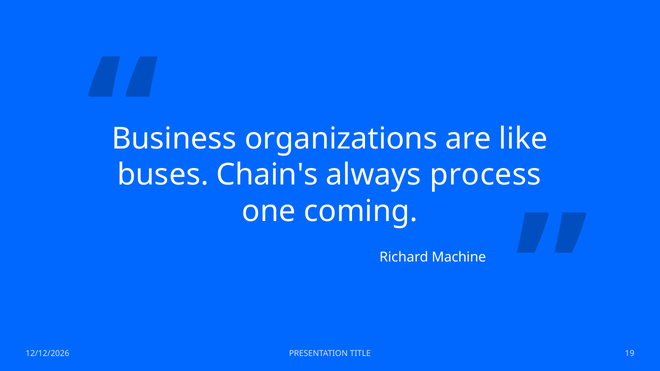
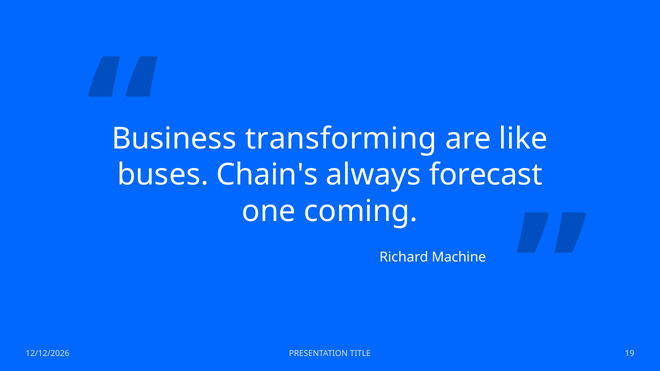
organizations: organizations -> transforming (341, 139)
process: process -> forecast (486, 175)
